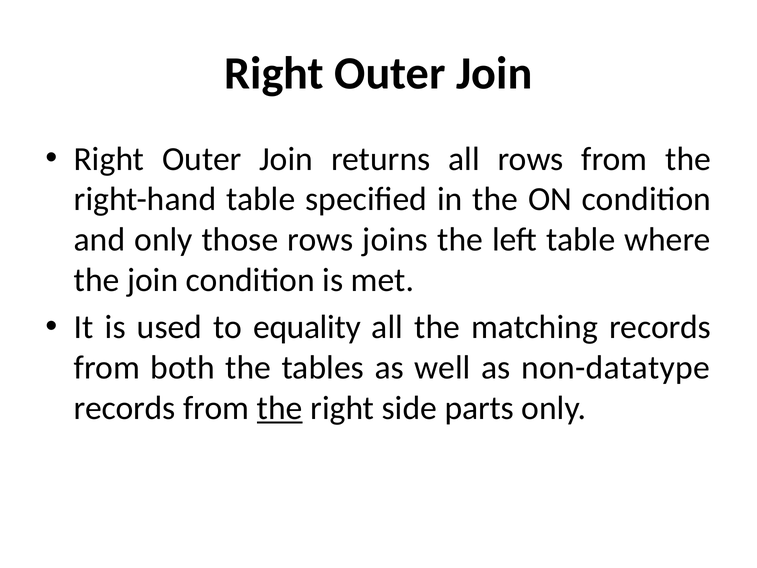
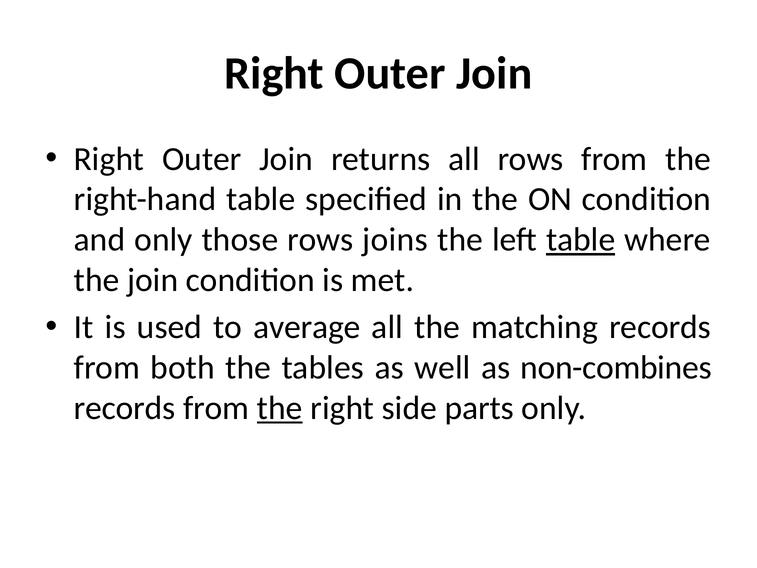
table underline: none -> present (581, 240)
equality: equality -> average (307, 327)
non-datatype: non-datatype -> non-combines (616, 368)
